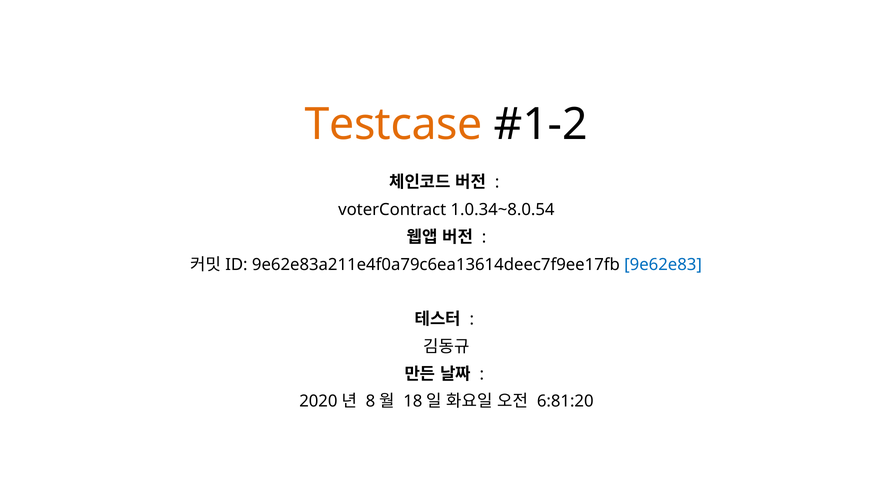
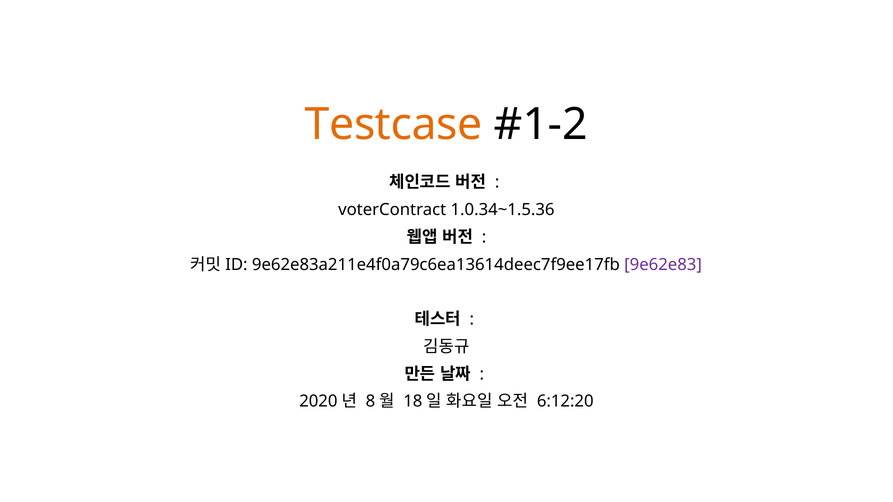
1.0.34~8.0.54: 1.0.34~8.0.54 -> 1.0.34~1.5.36 (503, 210)
9e62e83 colour: blue -> purple (663, 265)
6:81:20: 6:81:20 -> 6:12:20 (565, 402)
